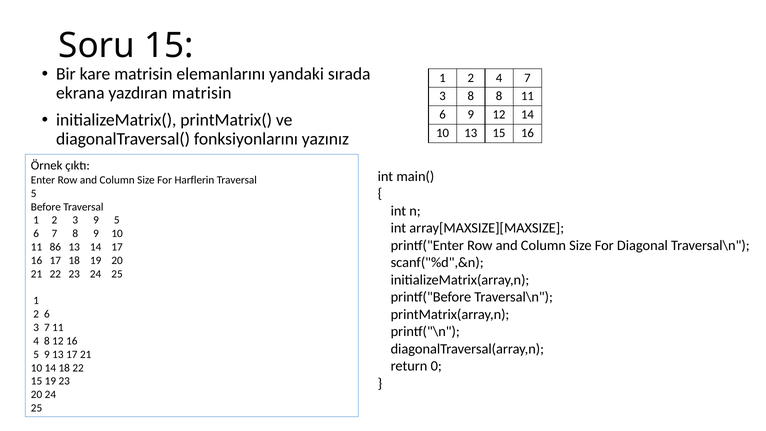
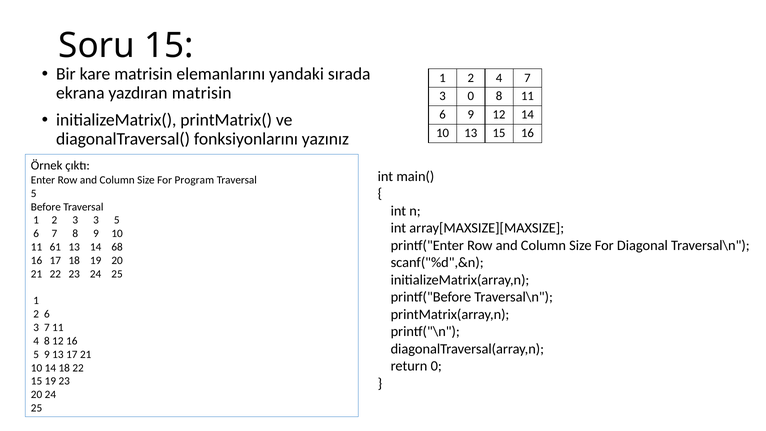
3 8: 8 -> 0 (471, 96)
Harflerin: Harflerin -> Program (194, 180)
3 9: 9 -> 3 (96, 220)
86: 86 -> 61 (55, 247)
14 17: 17 -> 68 (117, 247)
